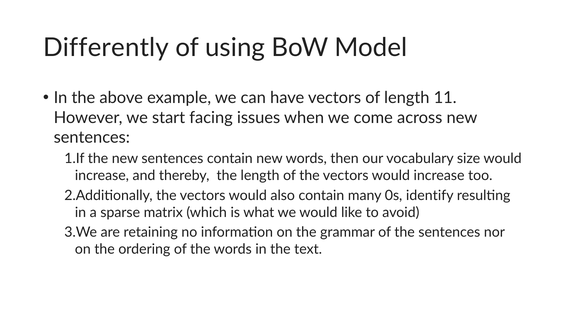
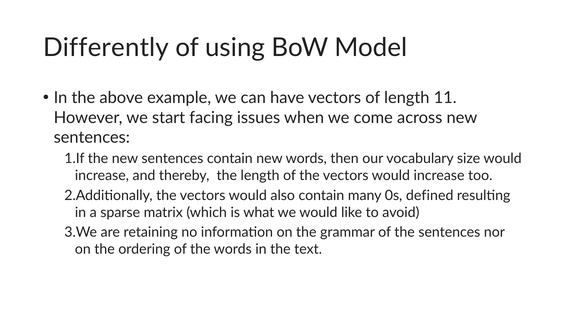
identify: identify -> defined (430, 195)
